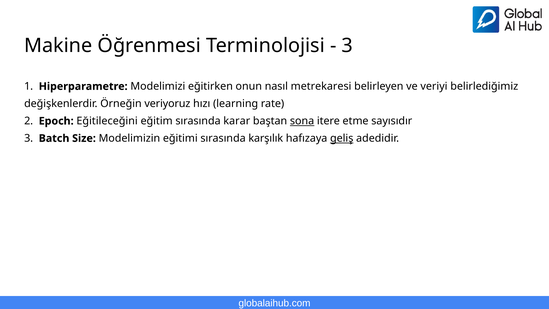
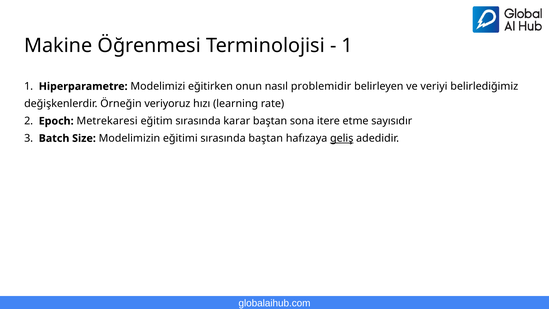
3: 3 -> 1 (347, 45)
metrekaresi: metrekaresi -> problemidir (321, 86)
Eğitileceğini: Eğitileceğini -> Metrekaresi (107, 121)
sona underline: present -> none (302, 121)
sırasında karşılık: karşılık -> baştan (266, 138)
